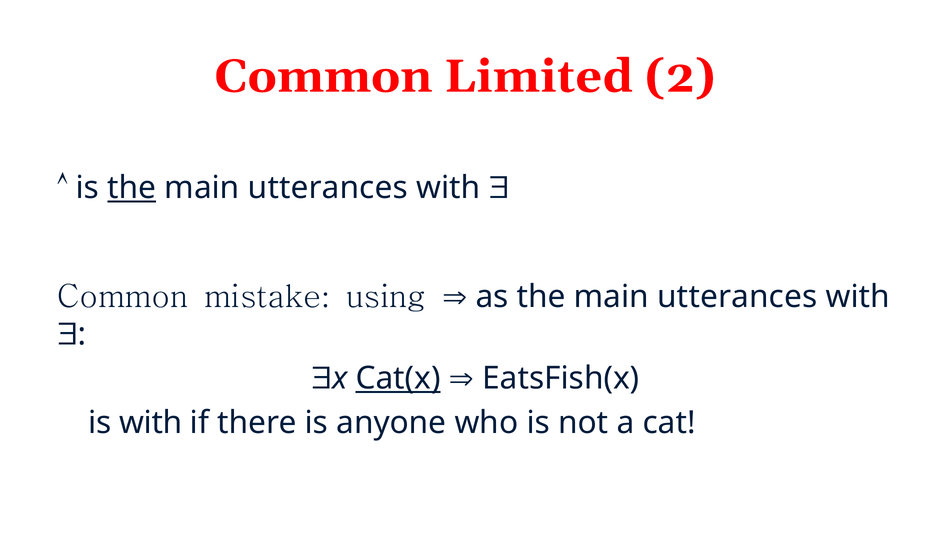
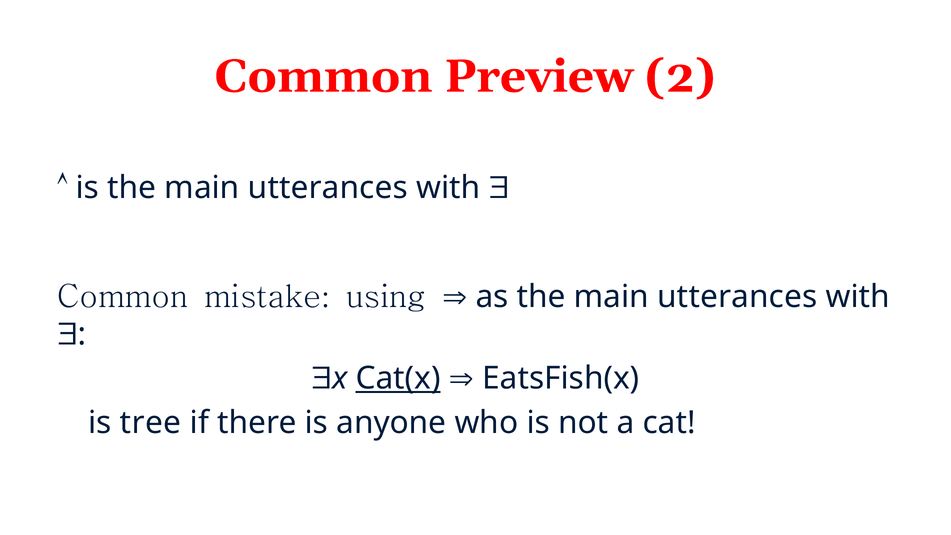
Limited: Limited -> Preview (539, 76)
the underline: present -> none (132, 188)
is with: with -> tree (150, 423)
